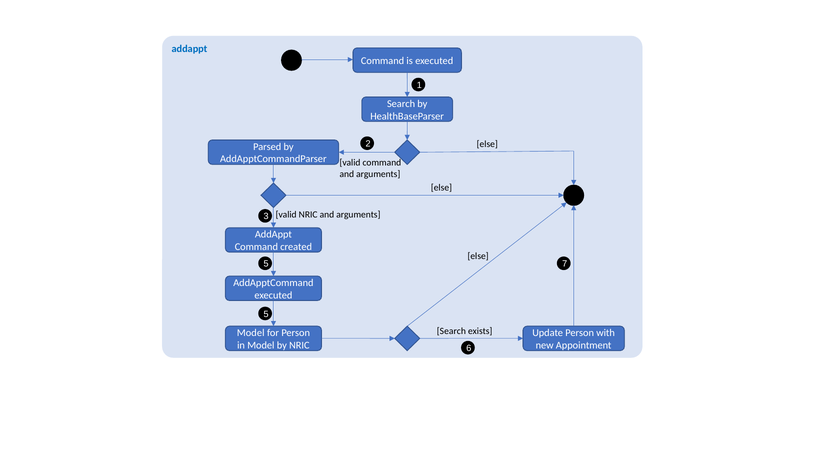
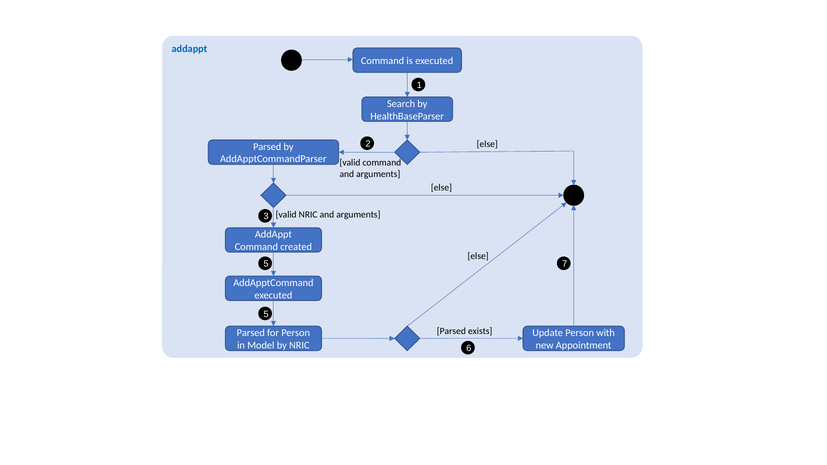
Search: Search -> Parsed (451, 331)
Model: Model -> Parsed (251, 333)
